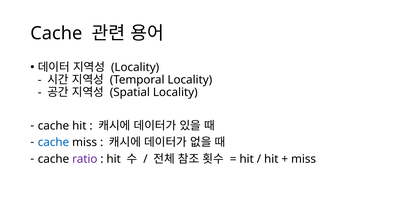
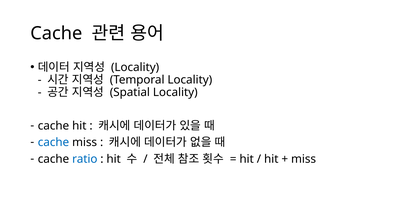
ratio colour: purple -> blue (85, 159)
